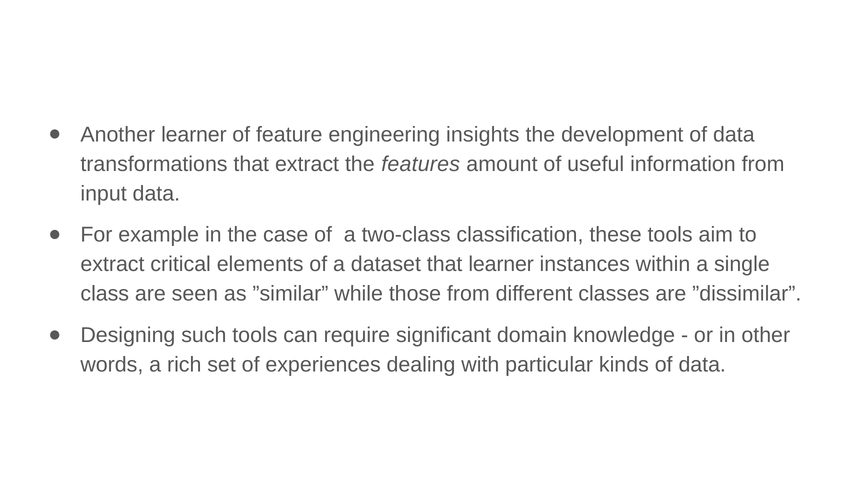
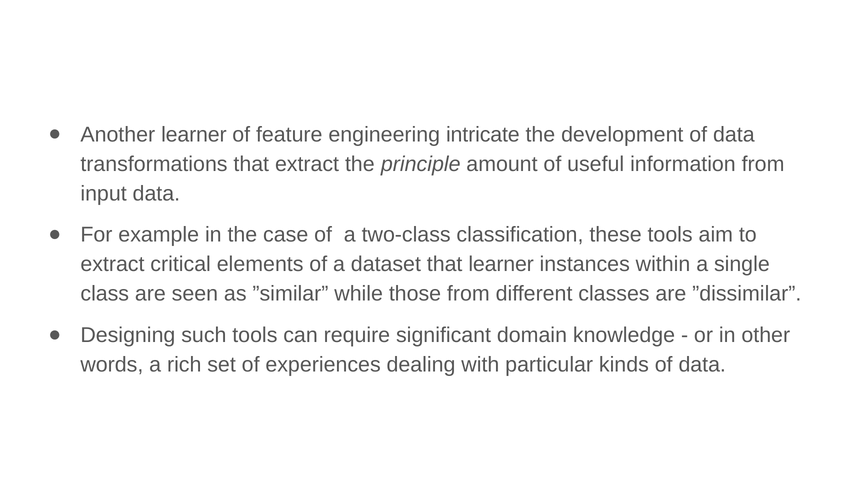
insights: insights -> intricate (483, 134)
features: features -> principle (421, 164)
